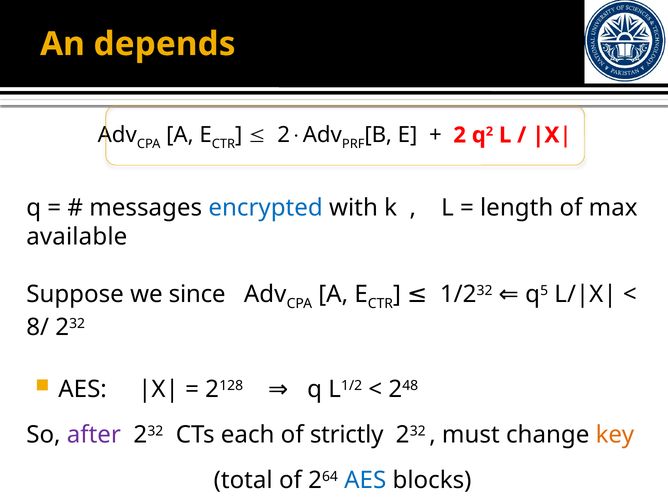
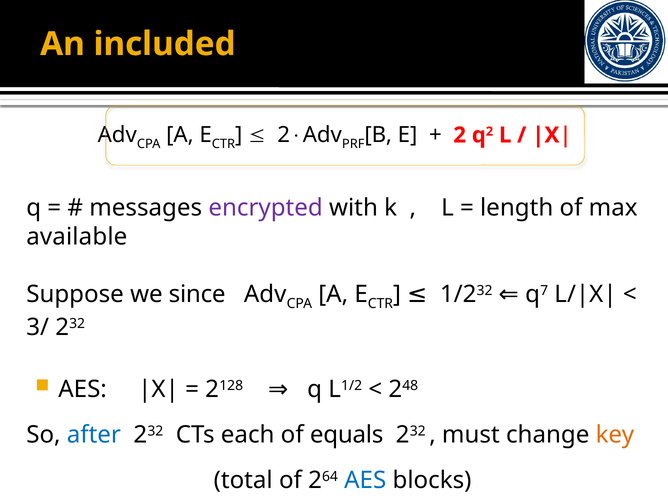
depends: depends -> included (165, 44)
encrypted colour: blue -> purple (266, 208)
5: 5 -> 7 (544, 291)
8/: 8/ -> 3/ (38, 327)
after colour: purple -> blue (94, 435)
strictly: strictly -> equals (347, 435)
